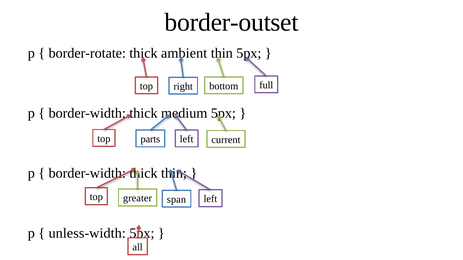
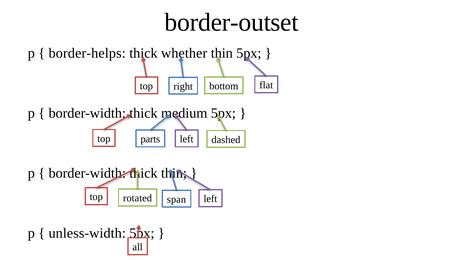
border-rotate: border-rotate -> border-helps (87, 53)
ambient: ambient -> whether (184, 53)
full: full -> flat (266, 85)
current: current -> dashed (226, 140)
greater: greater -> rotated (138, 199)
